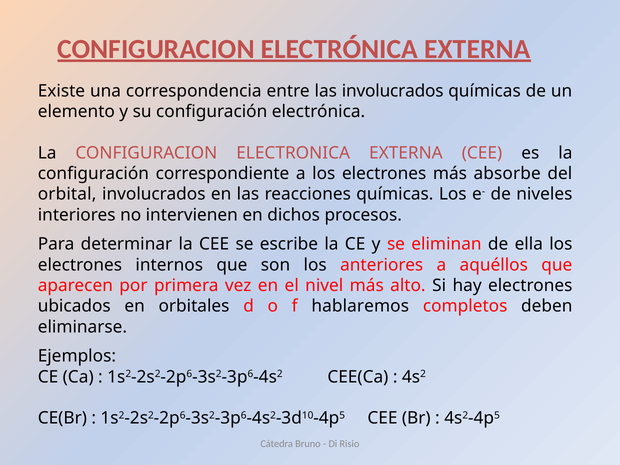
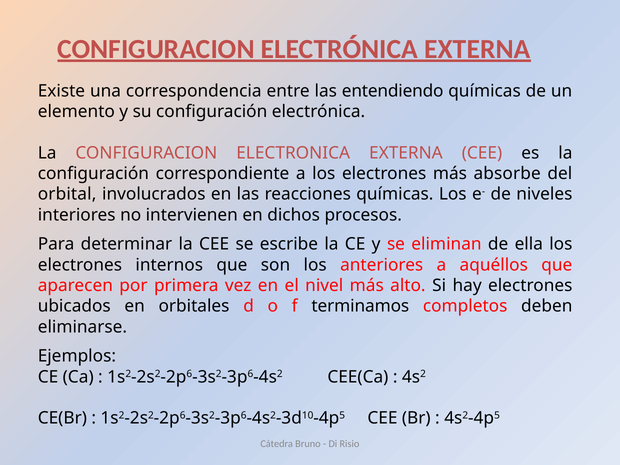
las involucrados: involucrados -> entendiendo (393, 91)
hablaremos: hablaremos -> terminamos (360, 306)
